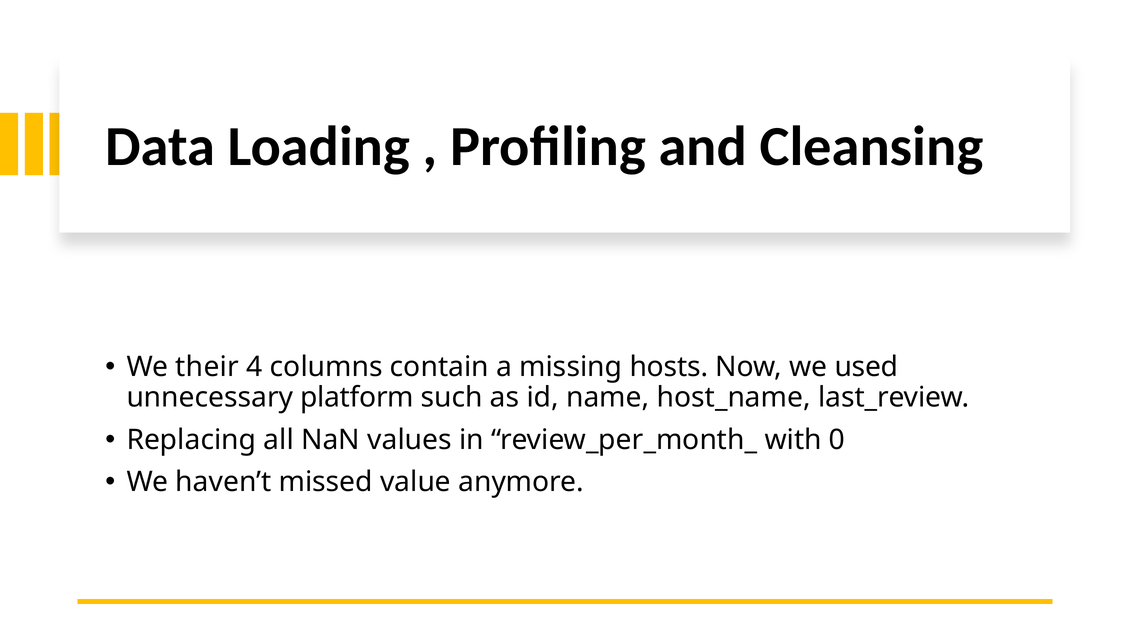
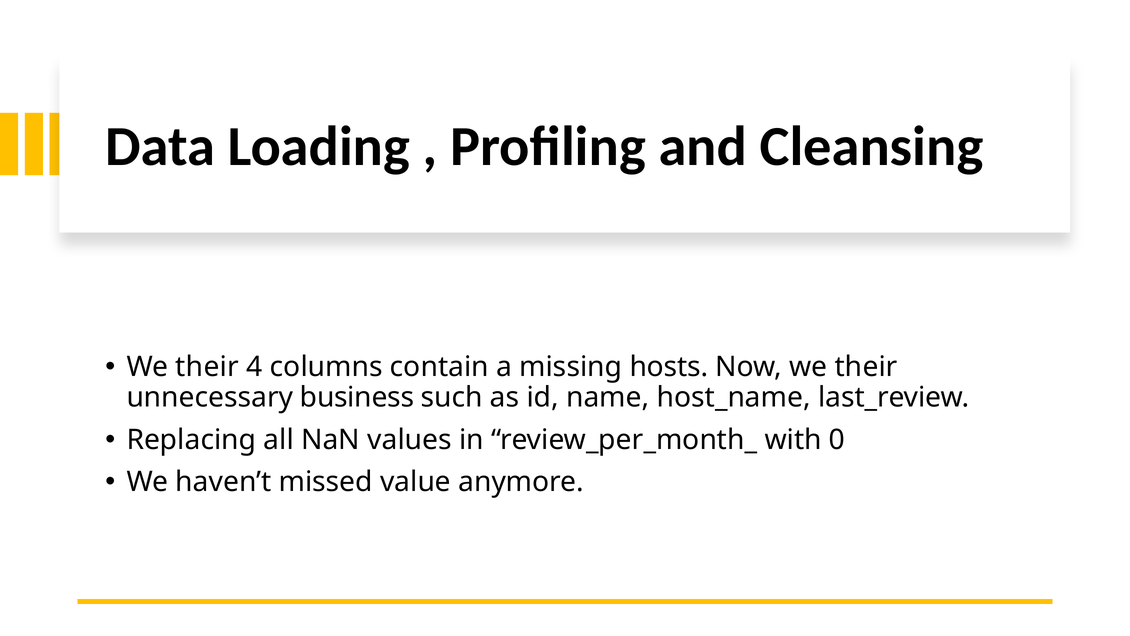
Now we used: used -> their (866, 367)
platform: platform -> business (357, 397)
